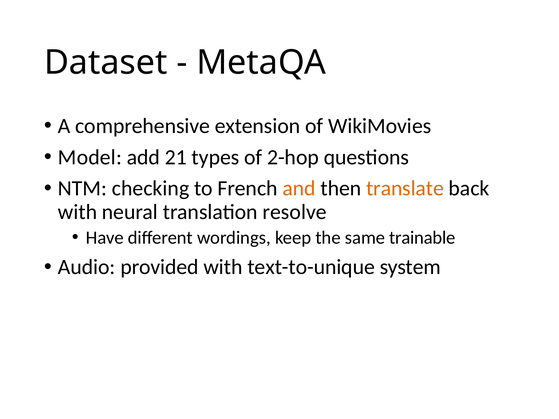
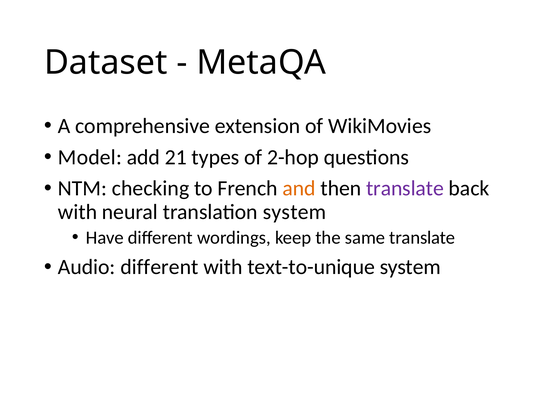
translate colour: orange -> purple (405, 189)
translation resolve: resolve -> system (295, 212)
same trainable: trainable -> translate (422, 238)
Audio provided: provided -> different (159, 267)
